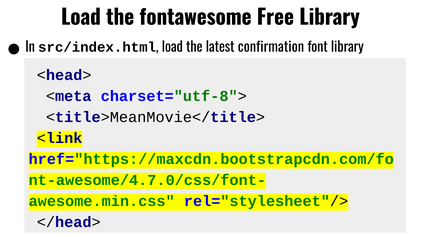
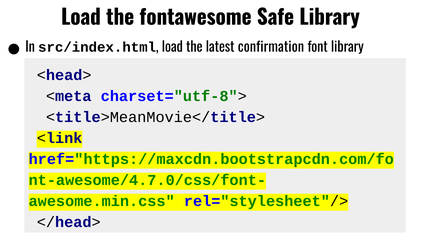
Free: Free -> Safe (275, 18)
